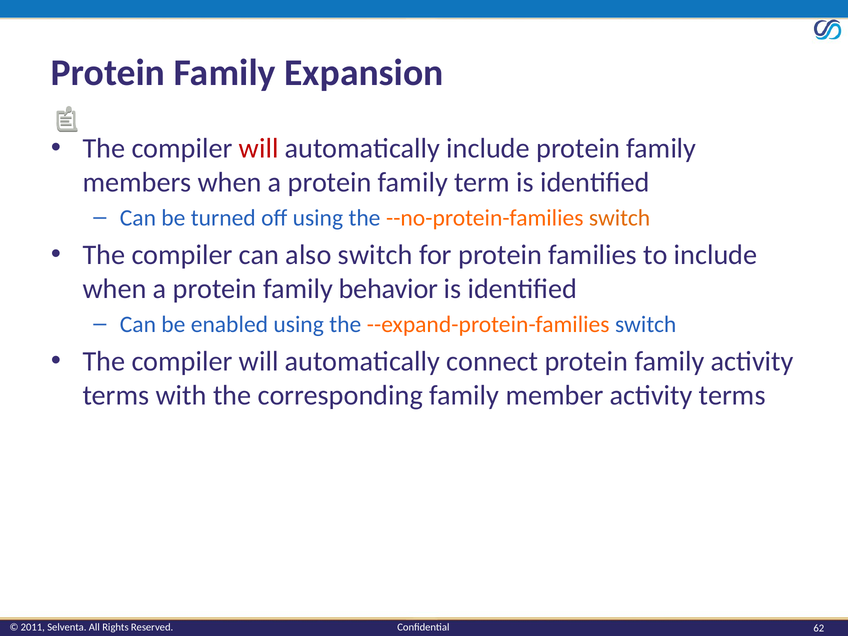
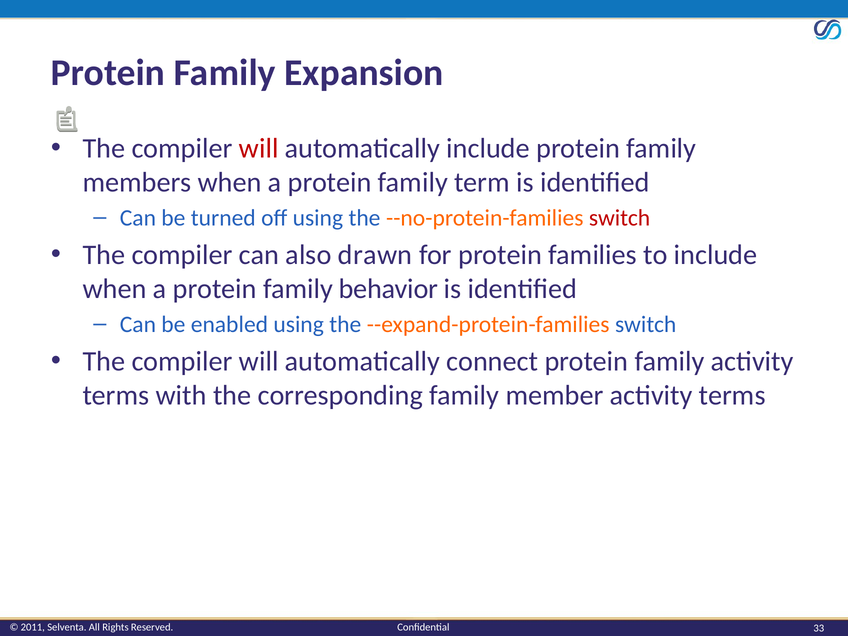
switch colour: orange -> red (620, 218)
also switch: switch -> drawn (375, 255)
62: 62 -> 33 (819, 628)
